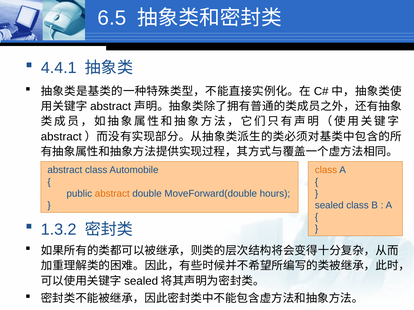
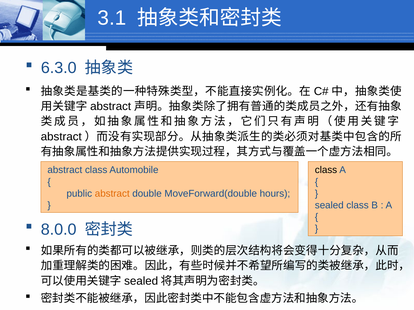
6.5: 6.5 -> 3.1 (112, 18)
4.4.1: 4.4.1 -> 6.3.0 (59, 68)
class colour: orange -> black (326, 170)
1.3.2: 1.3.2 -> 8.0.0 (59, 230)
